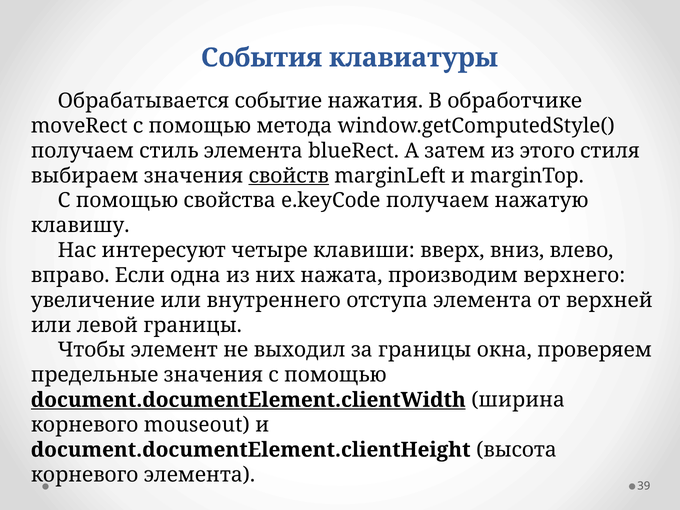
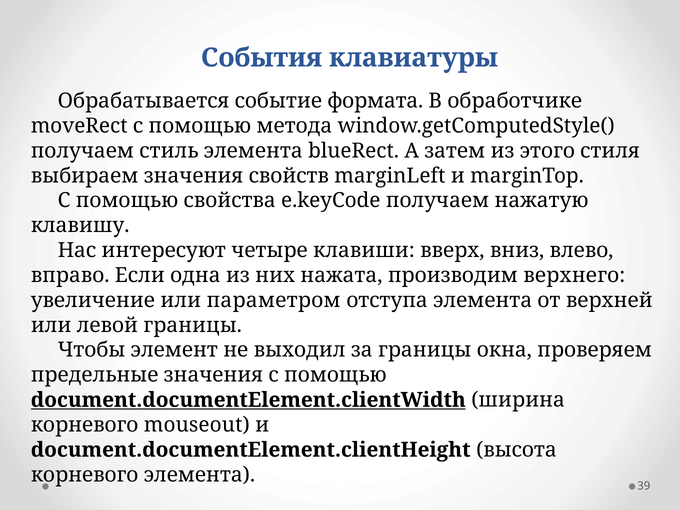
нажатия: нажатия -> формата (375, 101)
свойств underline: present -> none (289, 176)
внутреннего: внутреннего -> параметром (274, 300)
